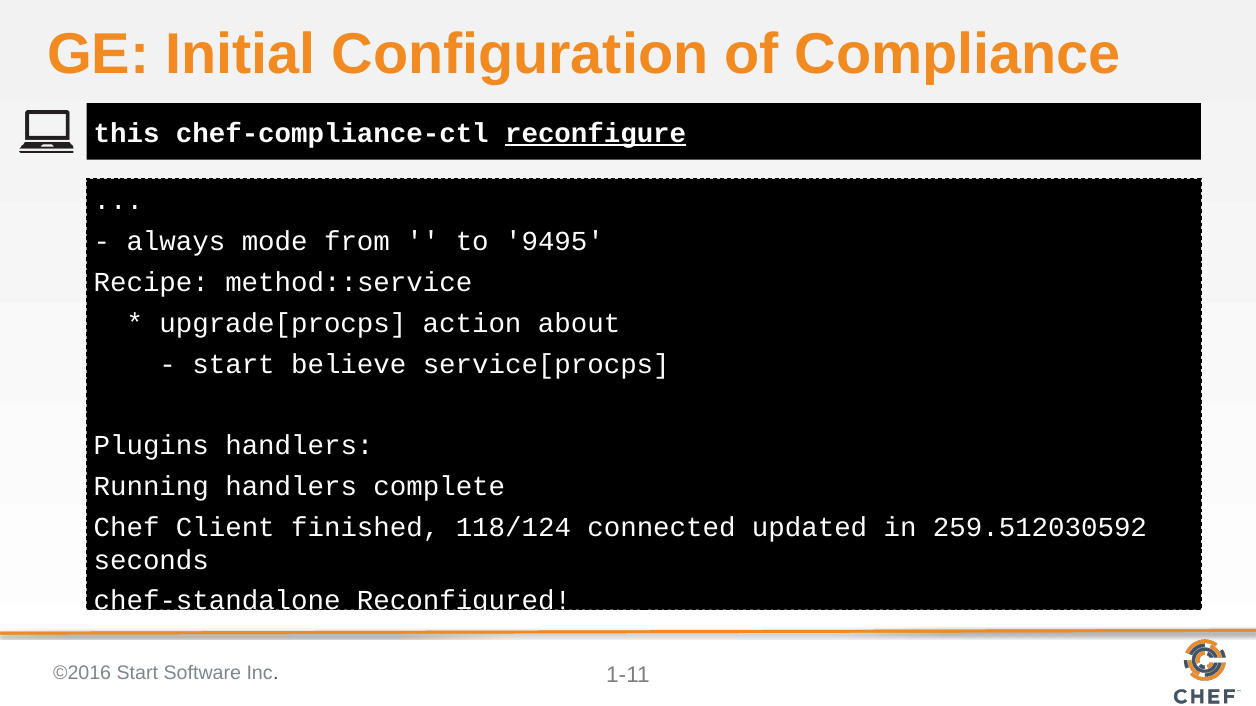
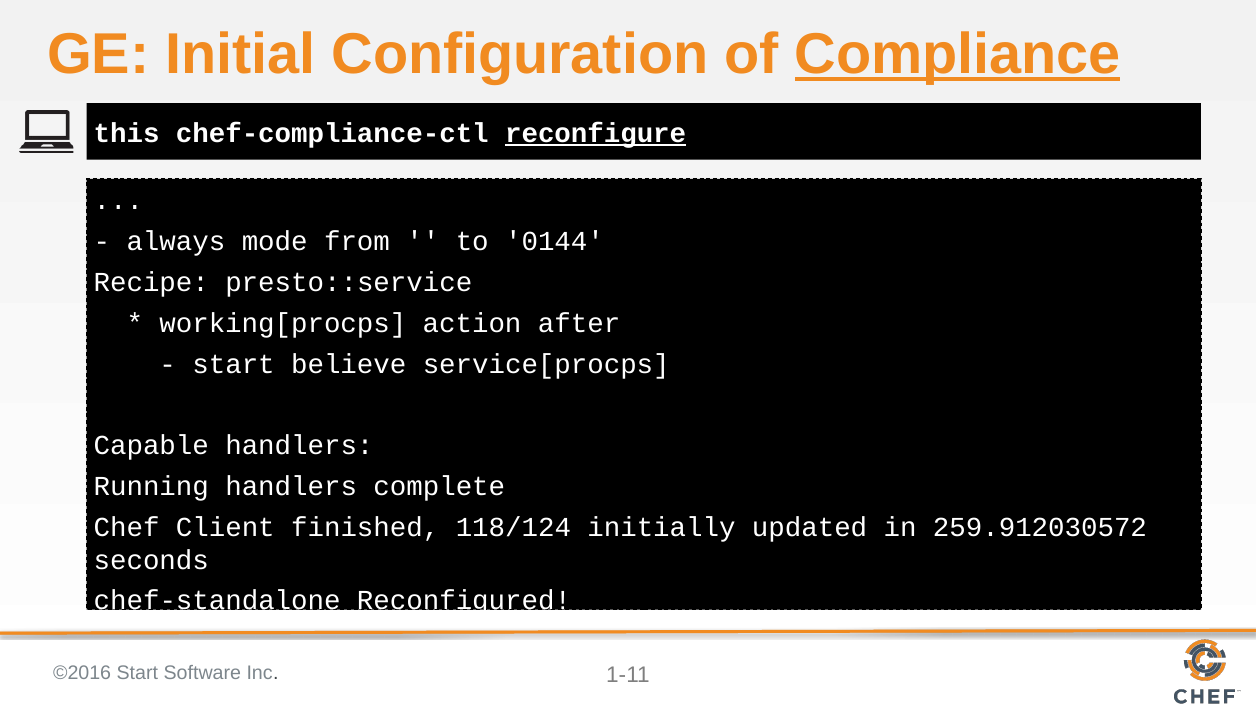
Compliance underline: none -> present (958, 54)
9495: 9495 -> 0144 (554, 242)
method::service: method::service -> presto::service (349, 283)
upgrade[procps: upgrade[procps -> working[procps (283, 323)
about: about -> after (579, 323)
Plugins: Plugins -> Capable (151, 446)
connected: connected -> initially (661, 528)
259.512030592: 259.512030592 -> 259.912030572 (1040, 528)
